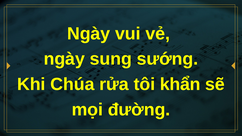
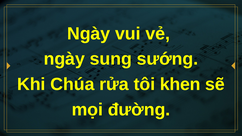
khẩn: khẩn -> khen (180, 84)
